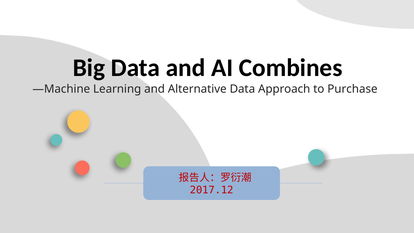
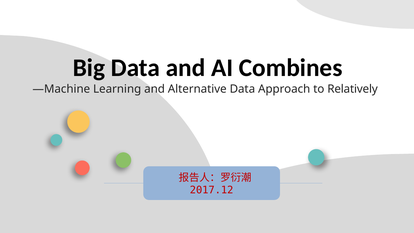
Purchase: Purchase -> Relatively (353, 89)
